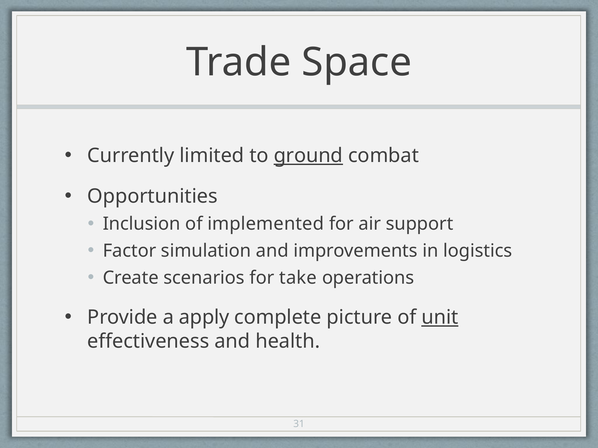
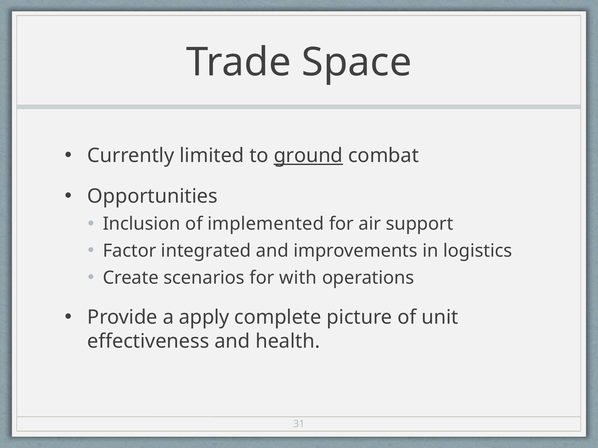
simulation: simulation -> integrated (206, 251)
take: take -> with (298, 278)
unit underline: present -> none (440, 318)
